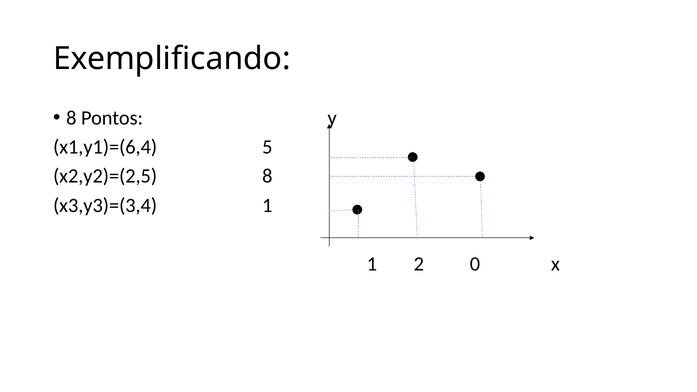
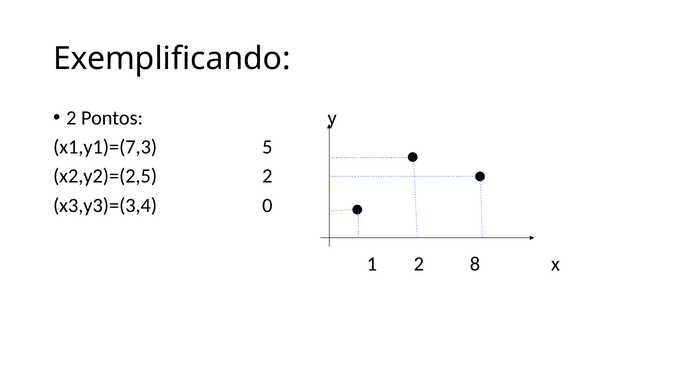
8: 8 -> 2 (71, 118)
x1,y1)=(6,4: x1,y1)=(6,4 -> x1,y1)=(7,3 (105, 147)
x2,y2)=(2,5 8: 8 -> 2 (267, 176)
x3,y3)=(3,4 1: 1 -> 0 (267, 206)
0: 0 -> 8 (475, 264)
